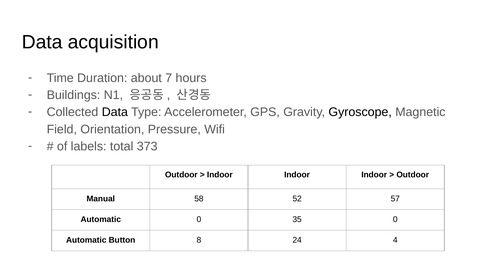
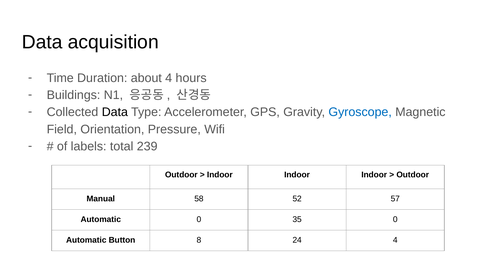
about 7: 7 -> 4 (169, 78)
Gyroscope colour: black -> blue (360, 112)
373: 373 -> 239 (147, 146)
